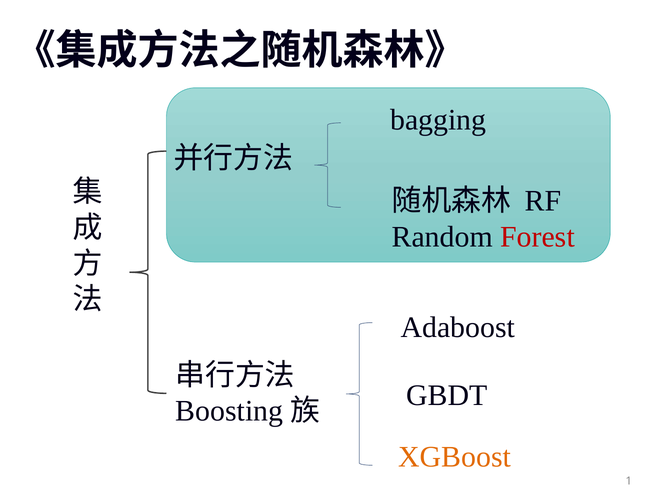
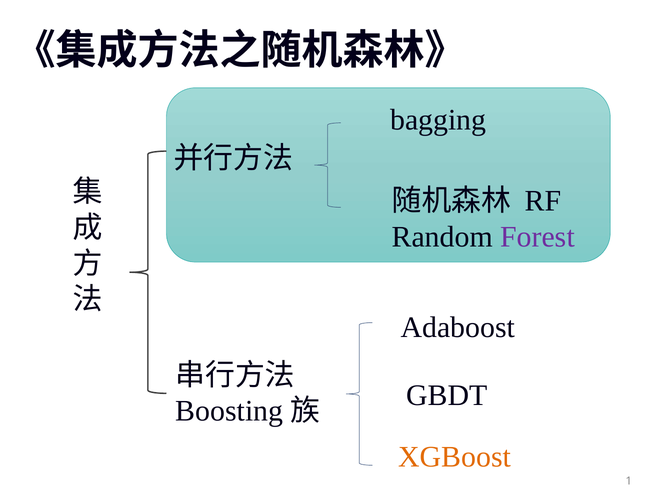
Forest colour: red -> purple (538, 237)
